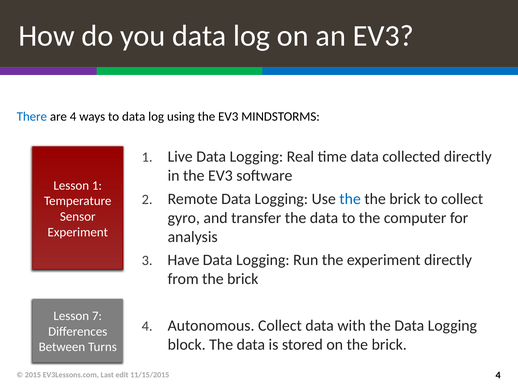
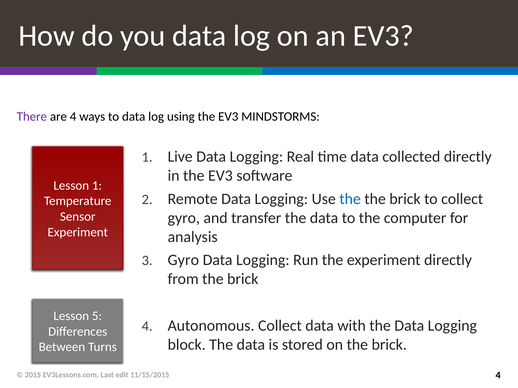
There colour: blue -> purple (32, 117)
Have: Have -> Gyro (183, 260)
7: 7 -> 5 (97, 316)
